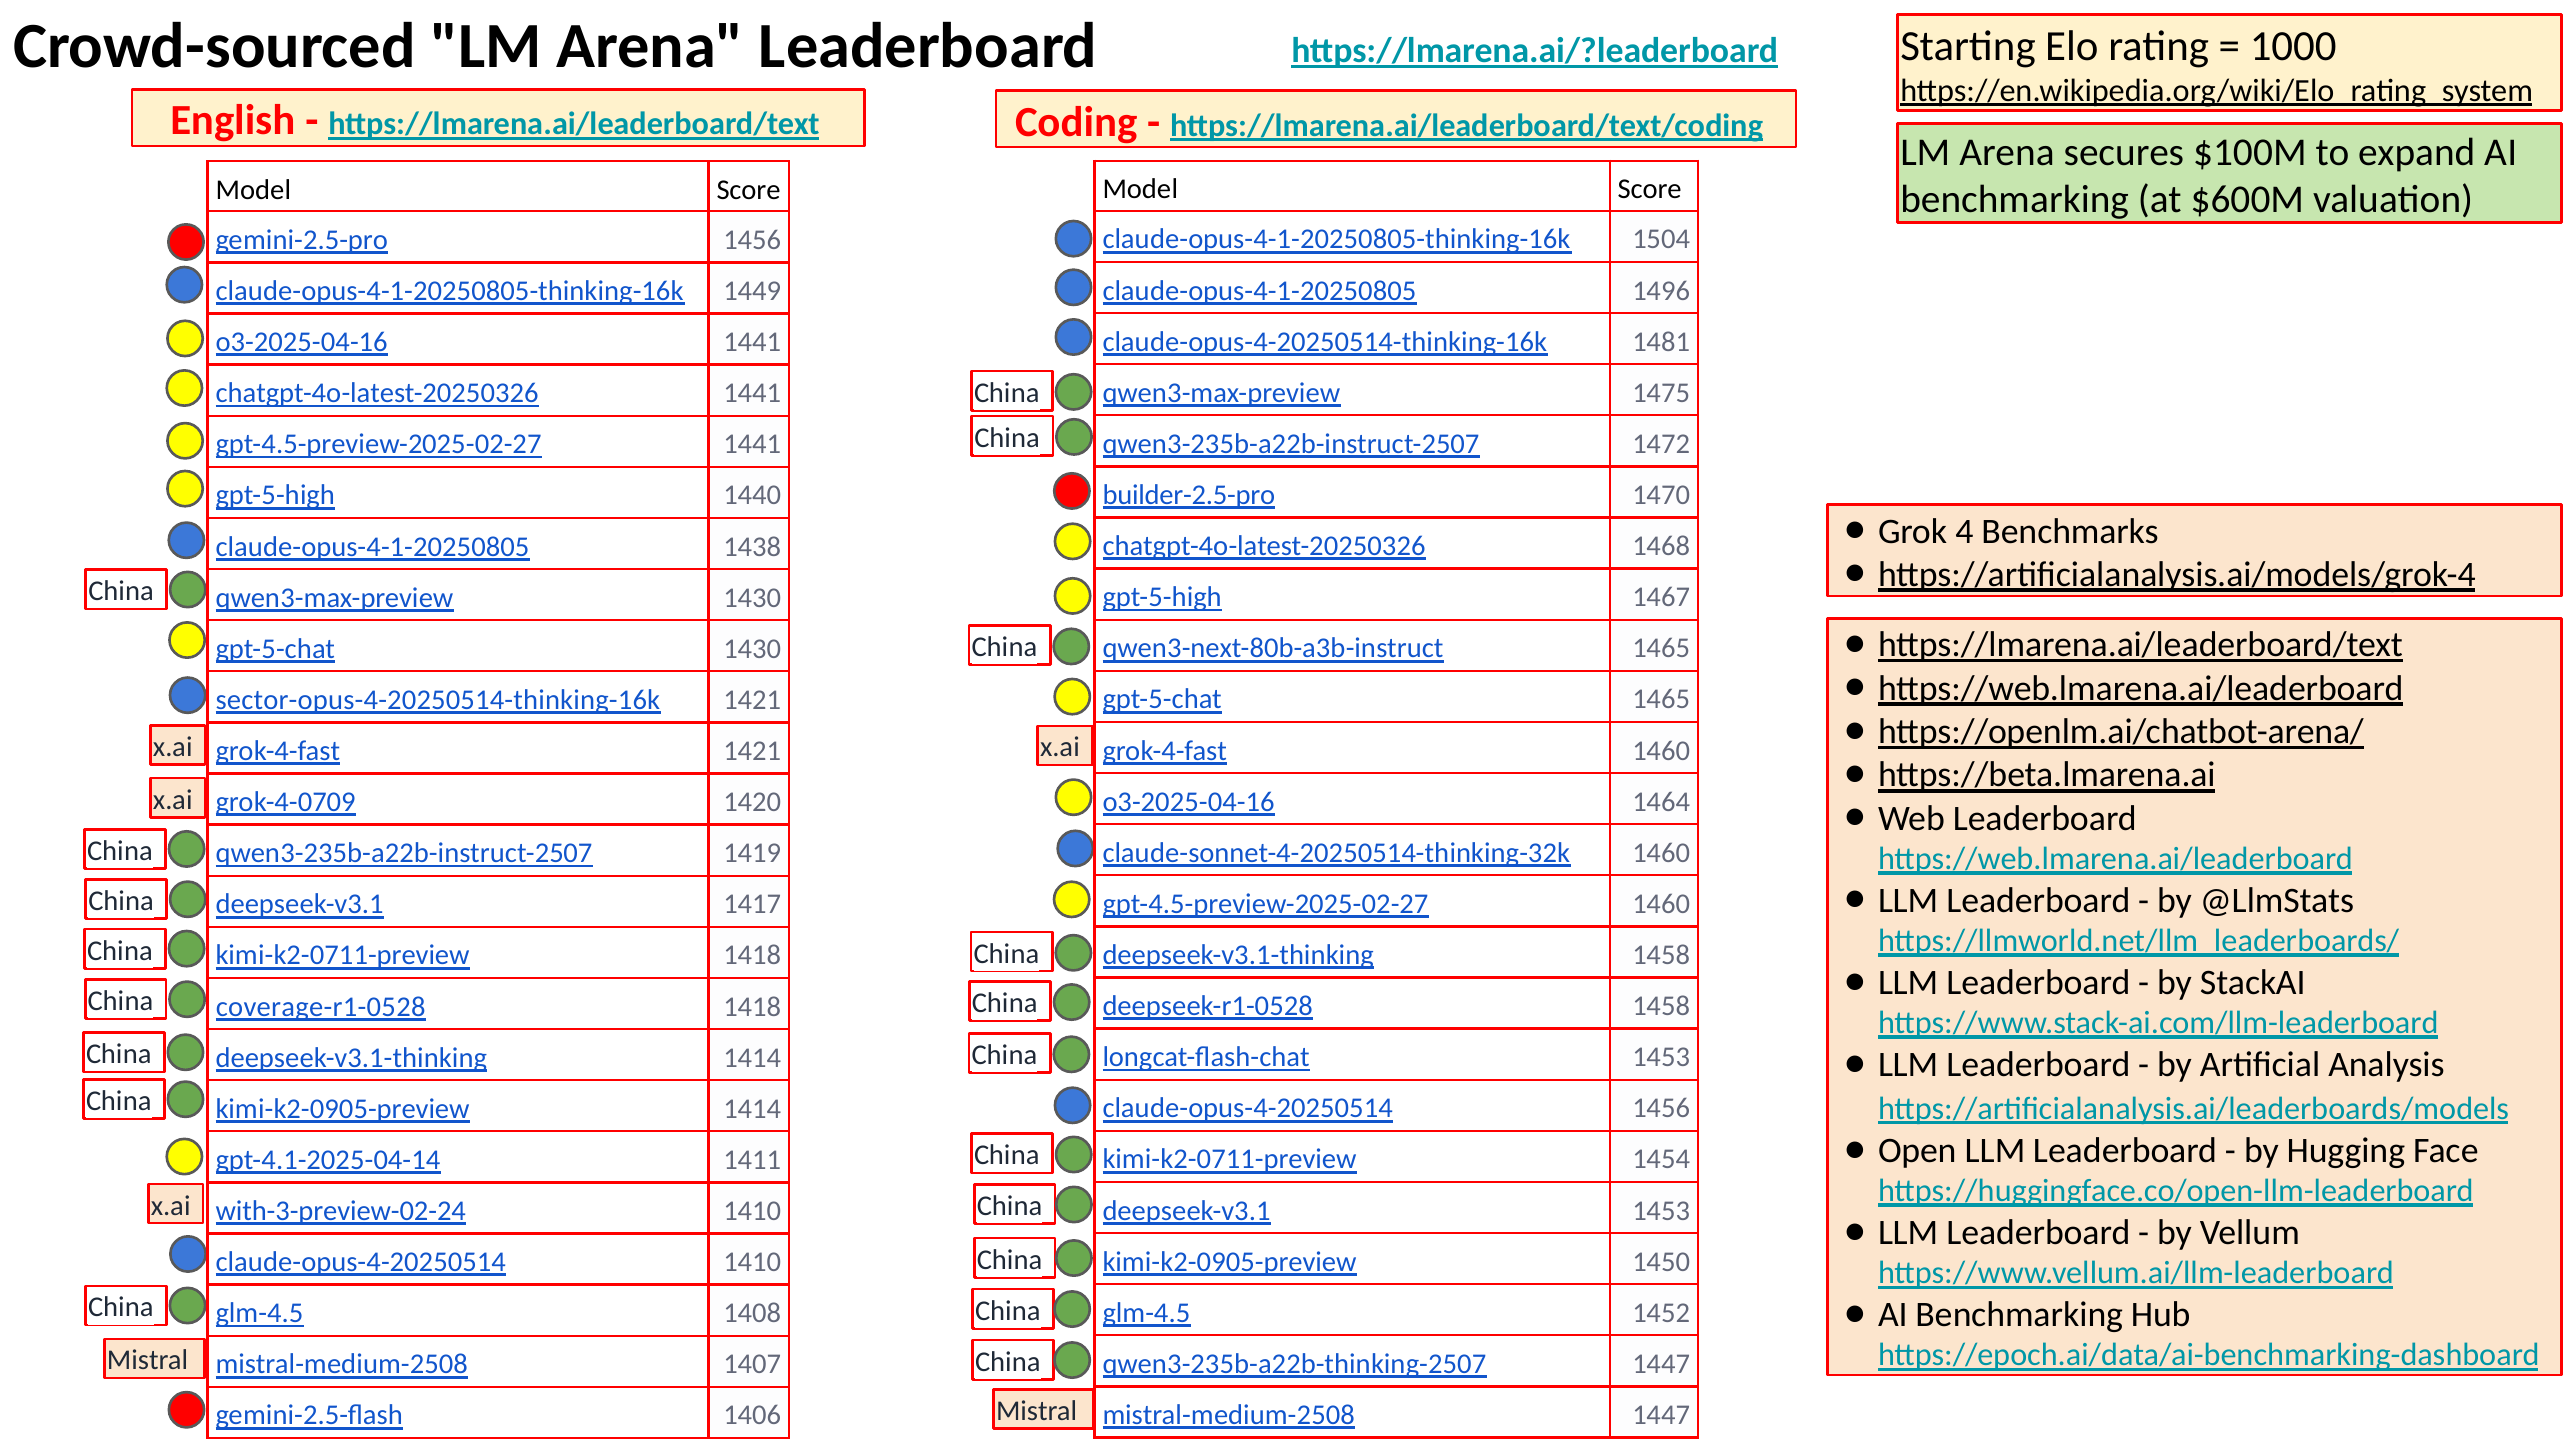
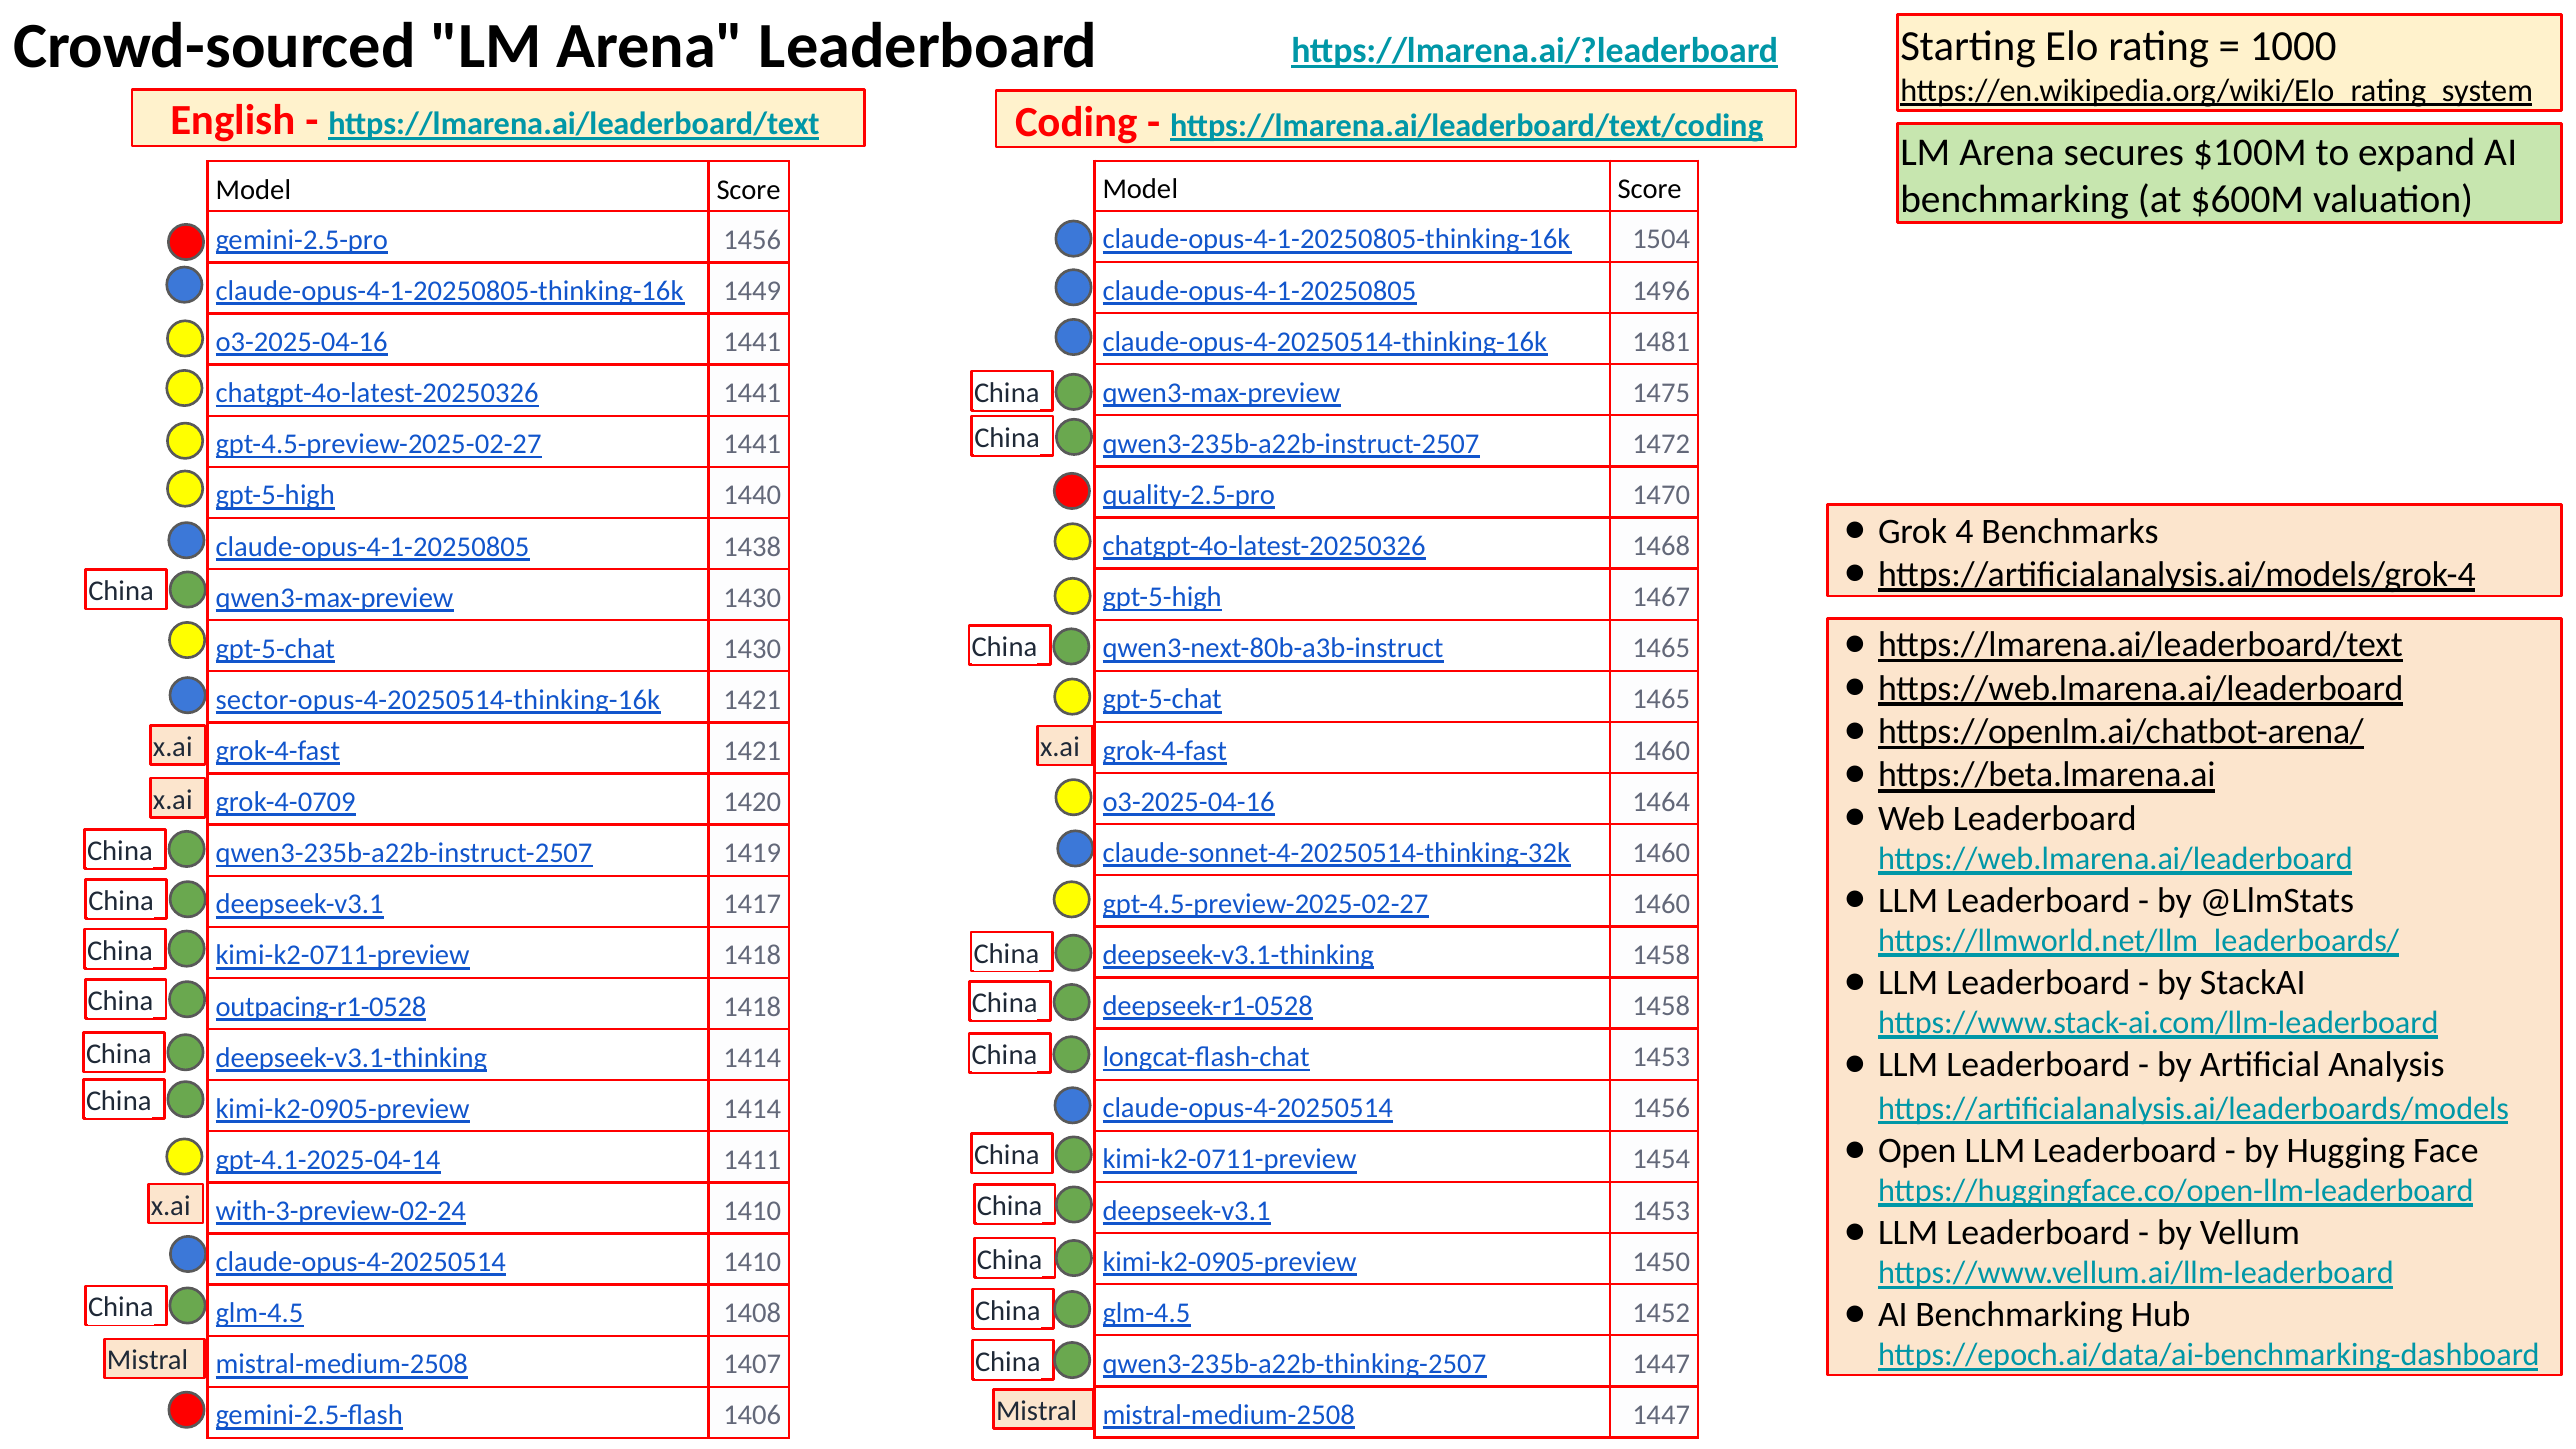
builder-2.5-pro: builder-2.5-pro -> quality-2.5-pro (1189, 495)
coverage-r1-0528: coverage-r1-0528 -> outpacing-r1-0528 (321, 1007)
